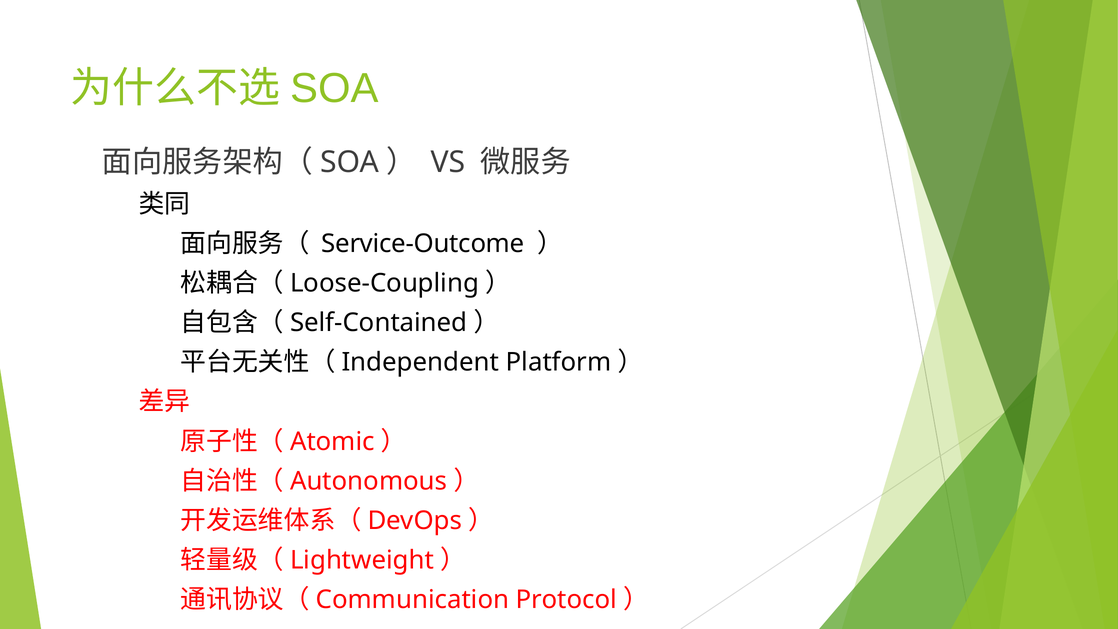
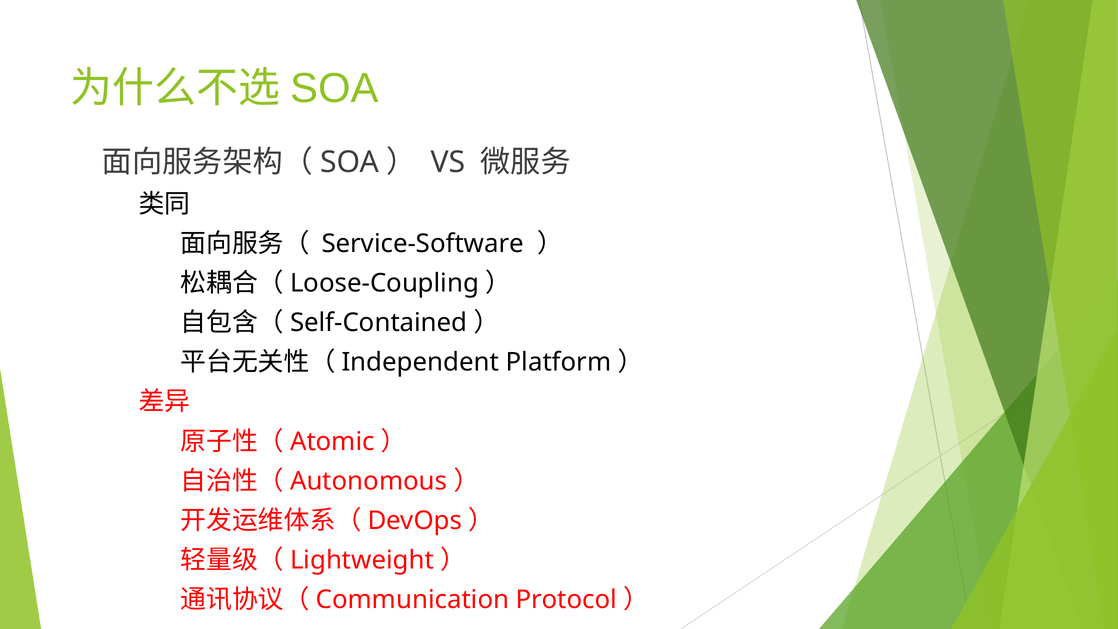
Service-Outcome: Service-Outcome -> Service-Software (423, 244)
